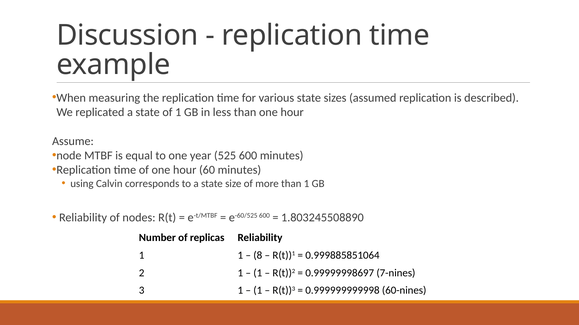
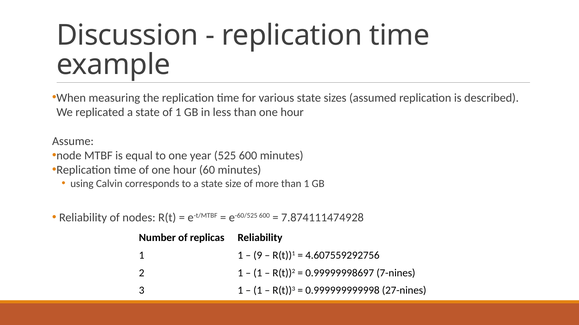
1.803245508890: 1.803245508890 -> 7.874111474928 (322, 218)
8: 8 -> 9 (258, 256)
0.999885851064: 0.999885851064 -> 4.607559292756 (342, 256)
60-nines: 60-nines -> 27-nines (404, 291)
